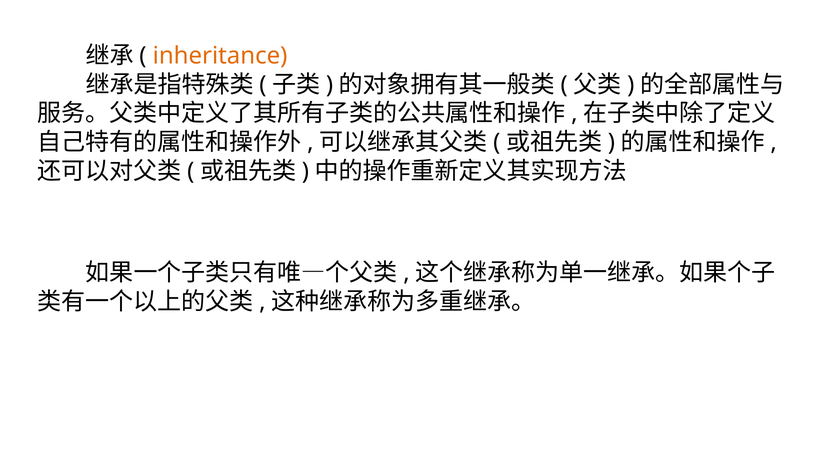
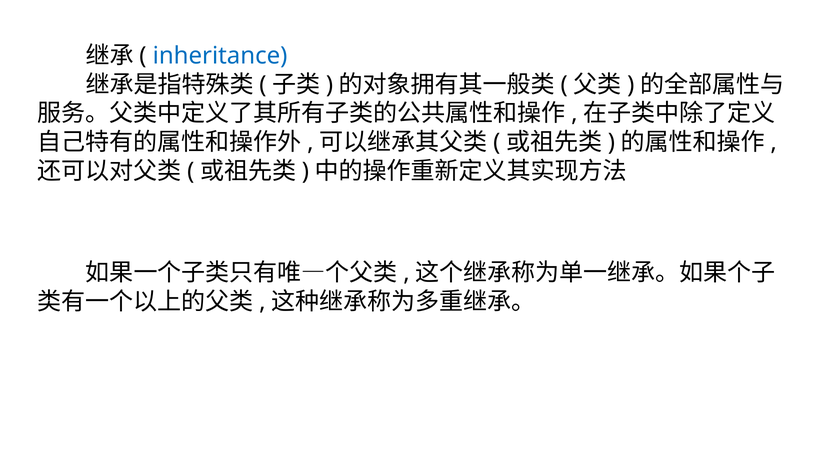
inheritance colour: orange -> blue (220, 56)
